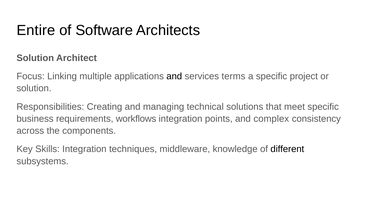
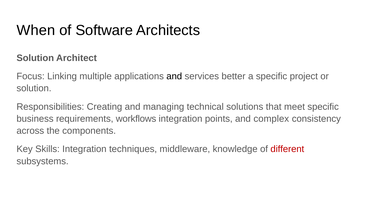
Entire: Entire -> When (36, 30)
terms: terms -> better (234, 76)
different colour: black -> red (287, 149)
